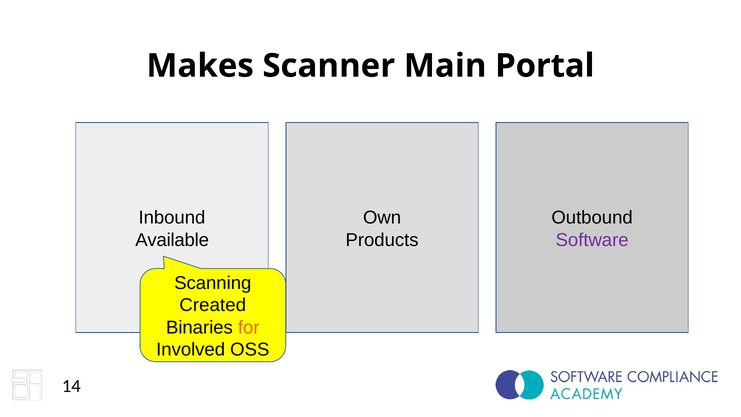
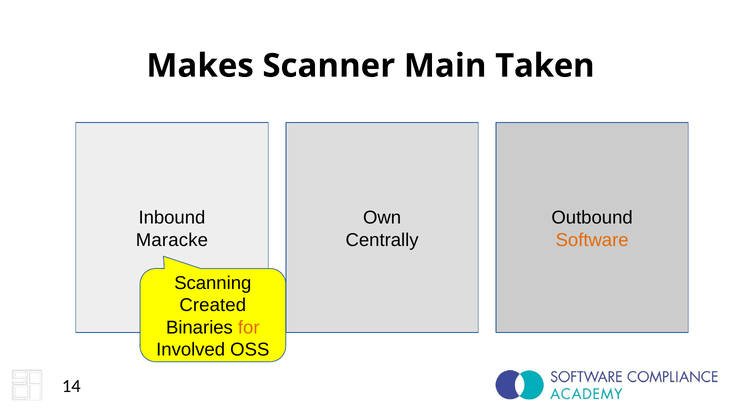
Portal: Portal -> Taken (545, 66)
Available: Available -> Maracke (172, 240)
Products: Products -> Centrally (382, 240)
Software colour: purple -> orange (592, 240)
